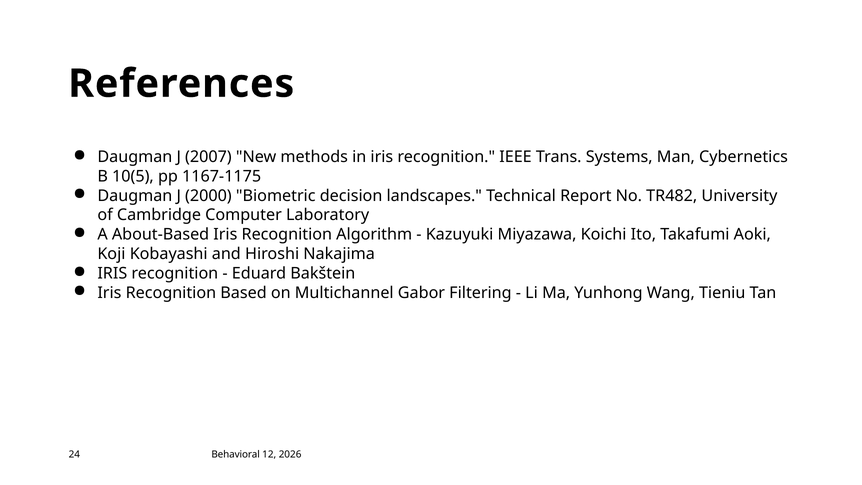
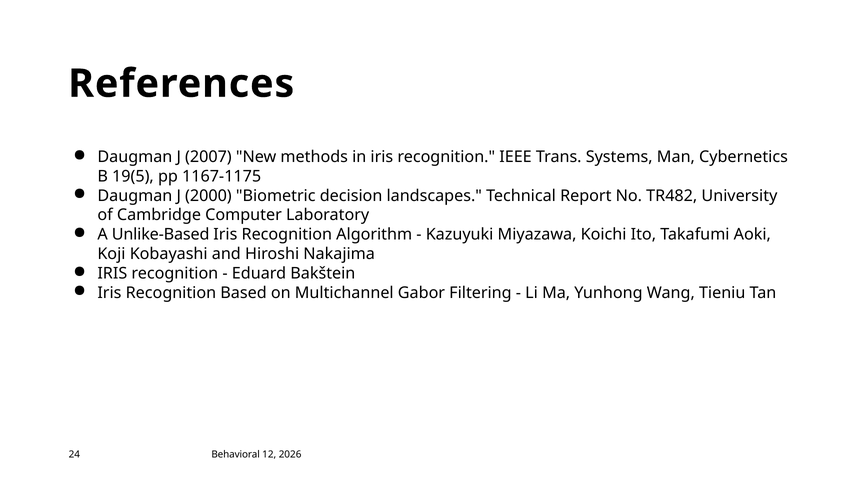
10(5: 10(5 -> 19(5 (133, 176)
About-Based: About-Based -> Unlike-Based (161, 234)
